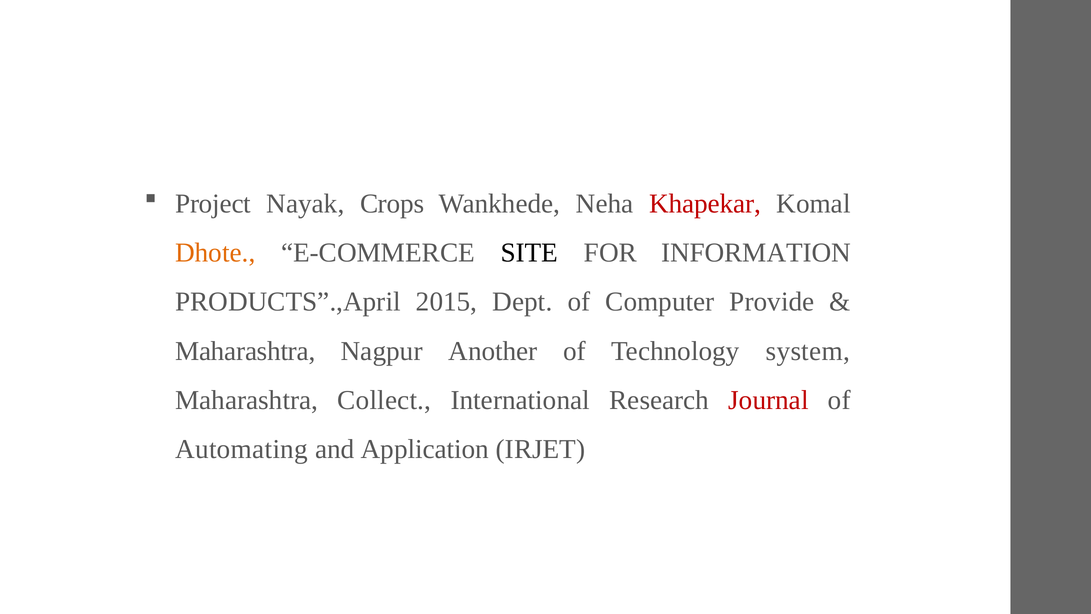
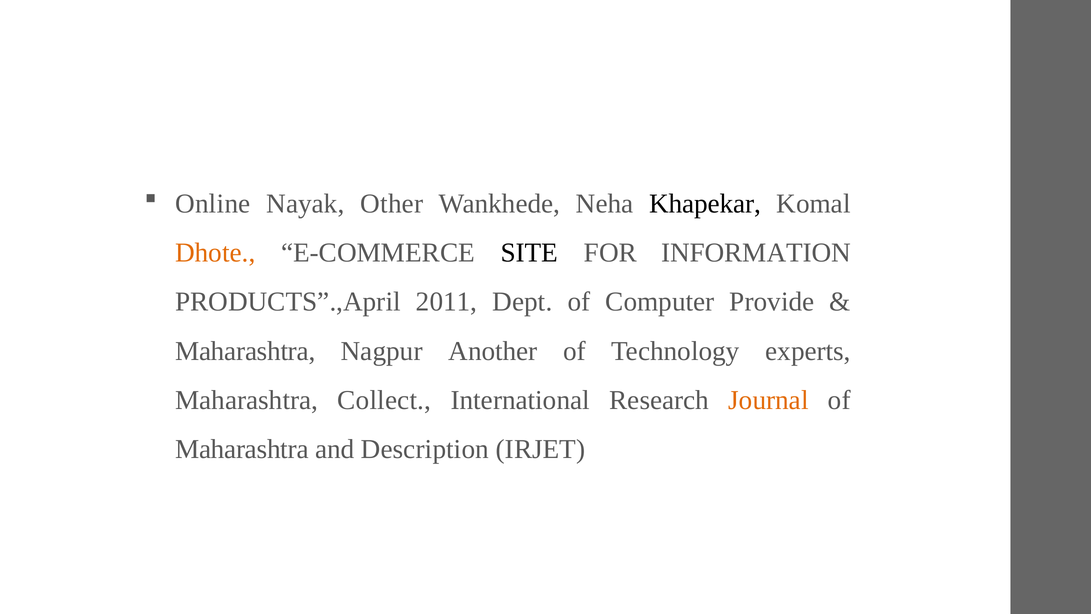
Project: Project -> Online (213, 204)
Crops: Crops -> Other (392, 204)
Khapekar colour: red -> black (705, 204)
2015: 2015 -> 2011 (447, 302)
system: system -> experts (808, 351)
Journal colour: red -> orange (768, 400)
Automating: Automating -> Maharashtra (242, 449)
Application: Application -> Description (425, 449)
